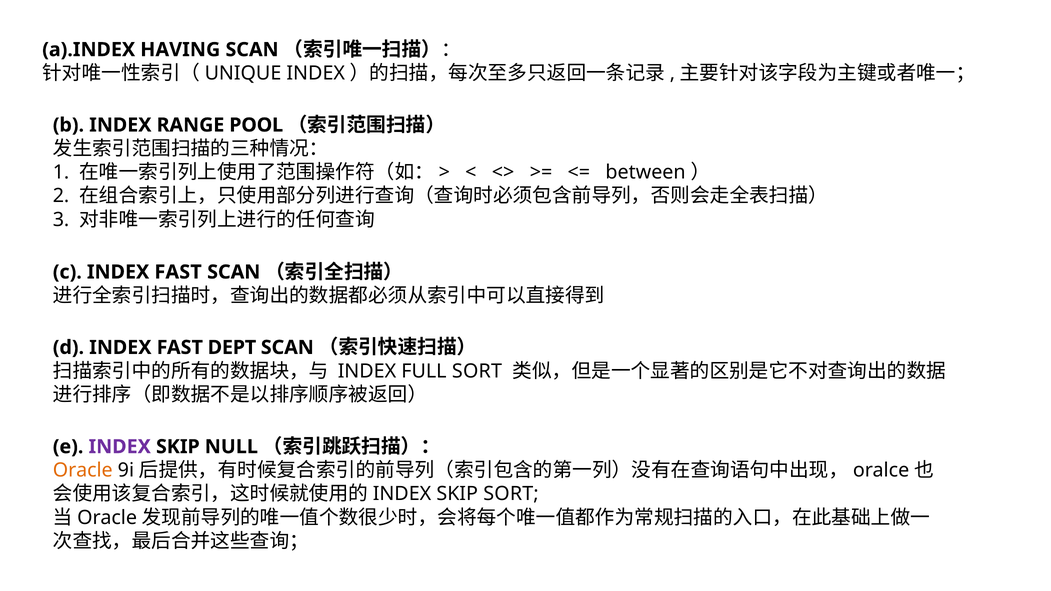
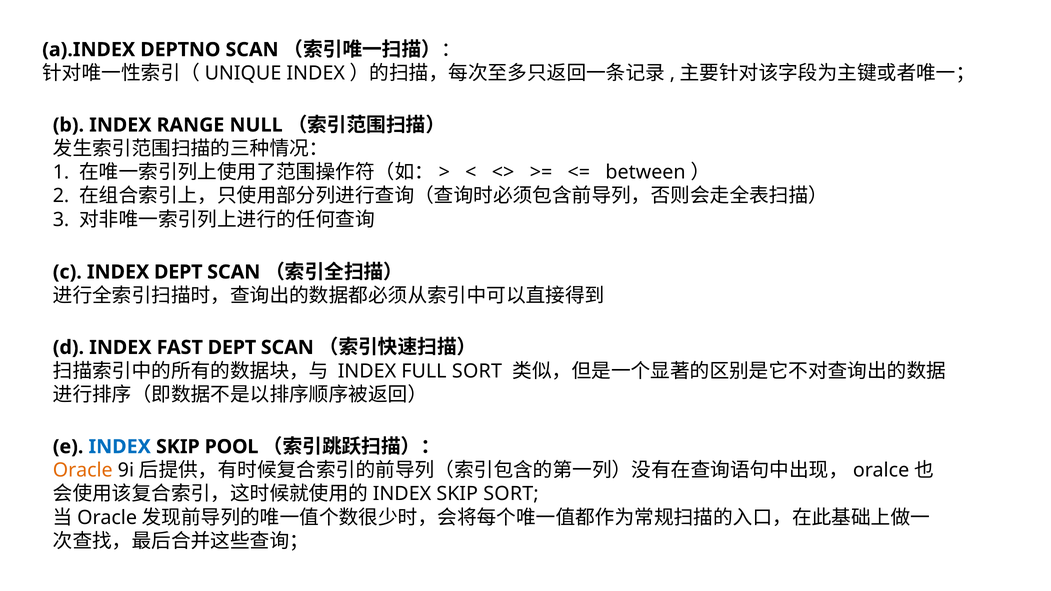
HAVING: HAVING -> DEPTNO (180, 50)
POOL: POOL -> NULL (256, 125)
c INDEX FAST: FAST -> DEPT (178, 272)
INDEX colour: purple -> blue (120, 447)
NULL: NULL -> POOL (232, 447)
